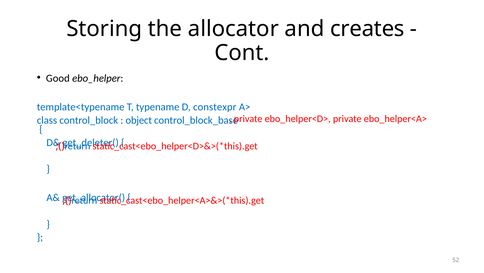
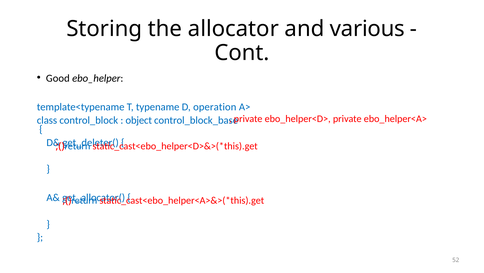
creates: creates -> various (367, 29)
constexpr: constexpr -> operation (215, 107)
